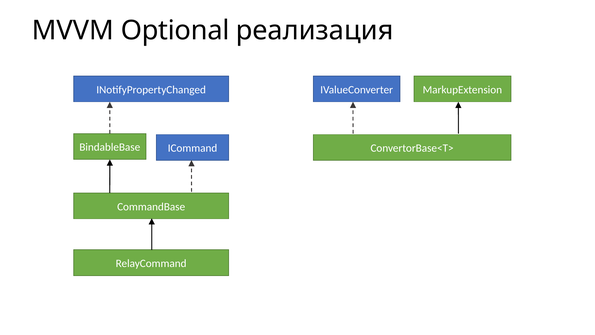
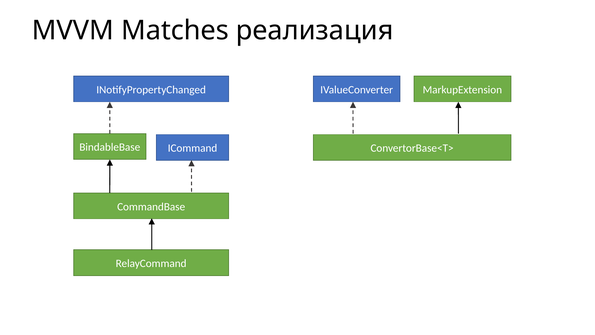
Optional: Optional -> Matches (175, 31)
